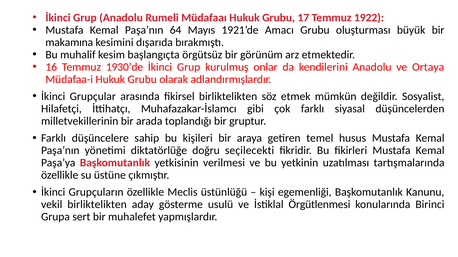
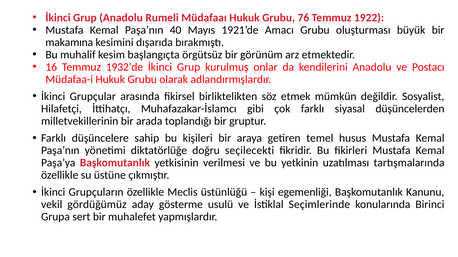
17: 17 -> 76 (303, 18)
64: 64 -> 40 (176, 30)
1930’de: 1930’de -> 1932’de (125, 67)
Ortaya: Ortaya -> Postacı (428, 67)
vekil birliktelikten: birliktelikten -> gördüğümüz (97, 205)
Örgütlenmesi: Örgütlenmesi -> Seçimlerinde (319, 205)
